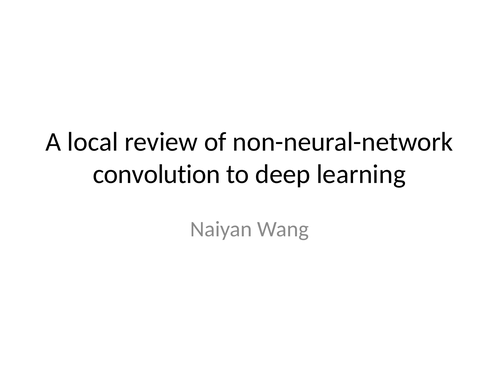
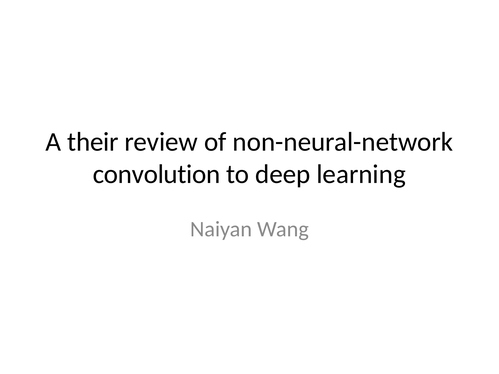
local: local -> their (93, 142)
